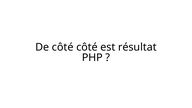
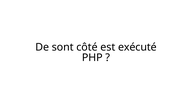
De côté: côté -> sont (63, 47)
résultat: résultat -> exécuté (137, 47)
